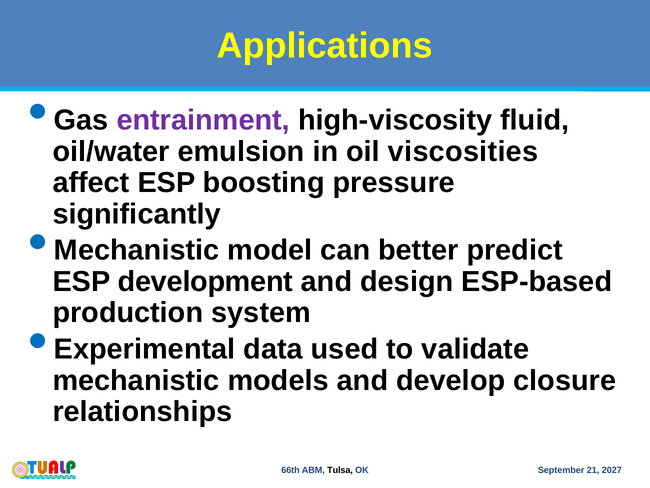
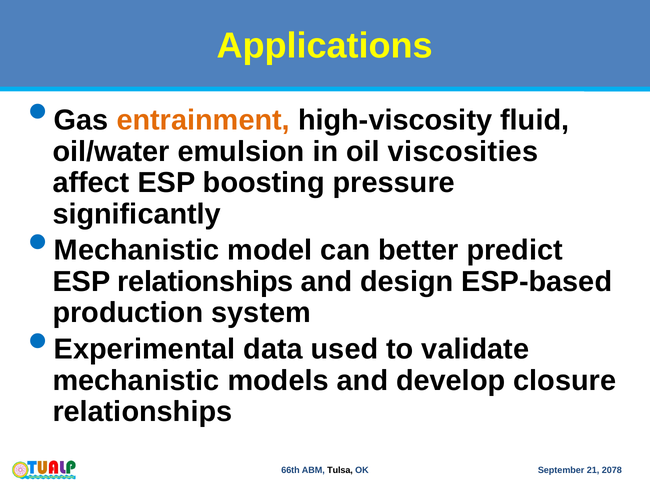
entrainment colour: purple -> orange (203, 120)
ESP development: development -> relationships (205, 281)
2027: 2027 -> 2078 (612, 470)
